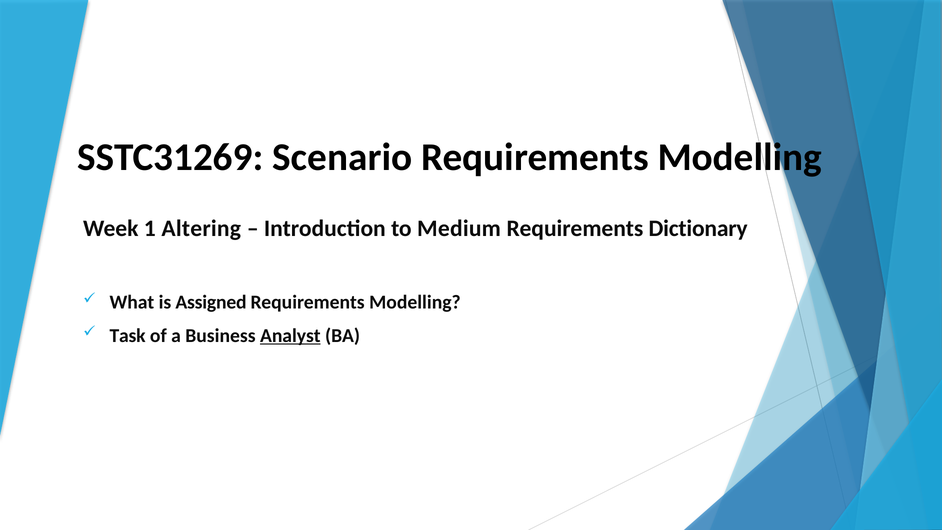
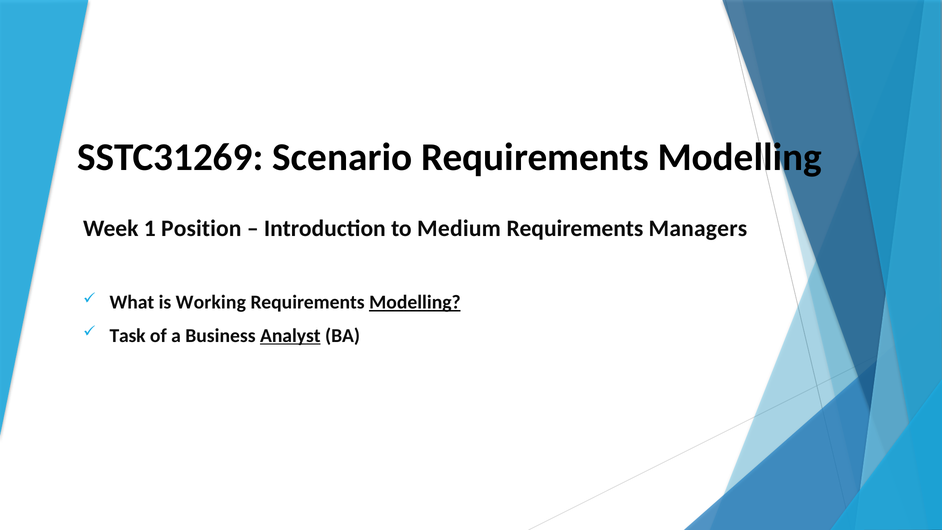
Altering: Altering -> Position (201, 229)
Dictionary: Dictionary -> Managers (698, 229)
Assigned: Assigned -> Working (211, 302)
Modelling underline: none -> present (415, 302)
